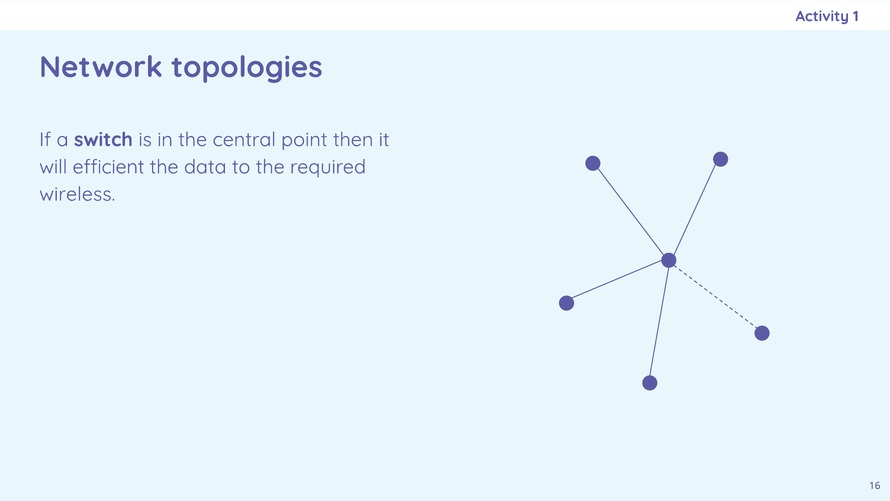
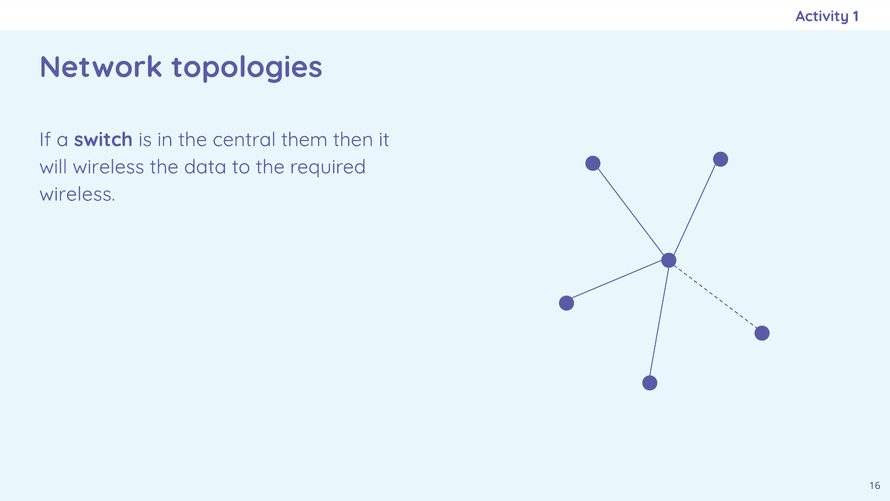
point: point -> them (304, 140)
will efficient: efficient -> wireless (108, 167)
